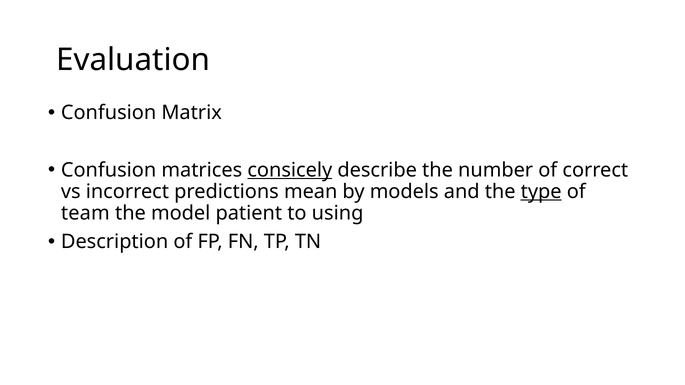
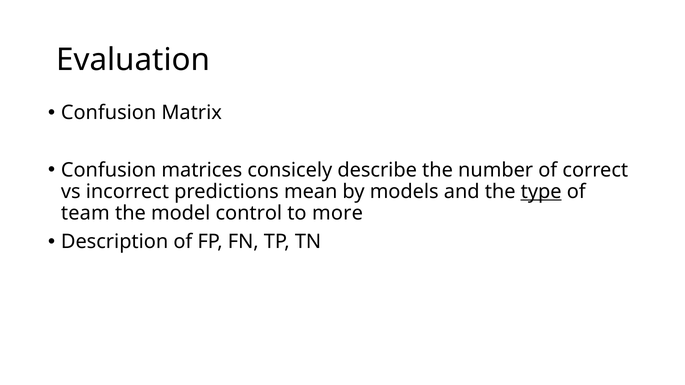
consicely underline: present -> none (290, 170)
patient: patient -> control (249, 213)
using: using -> more (338, 213)
